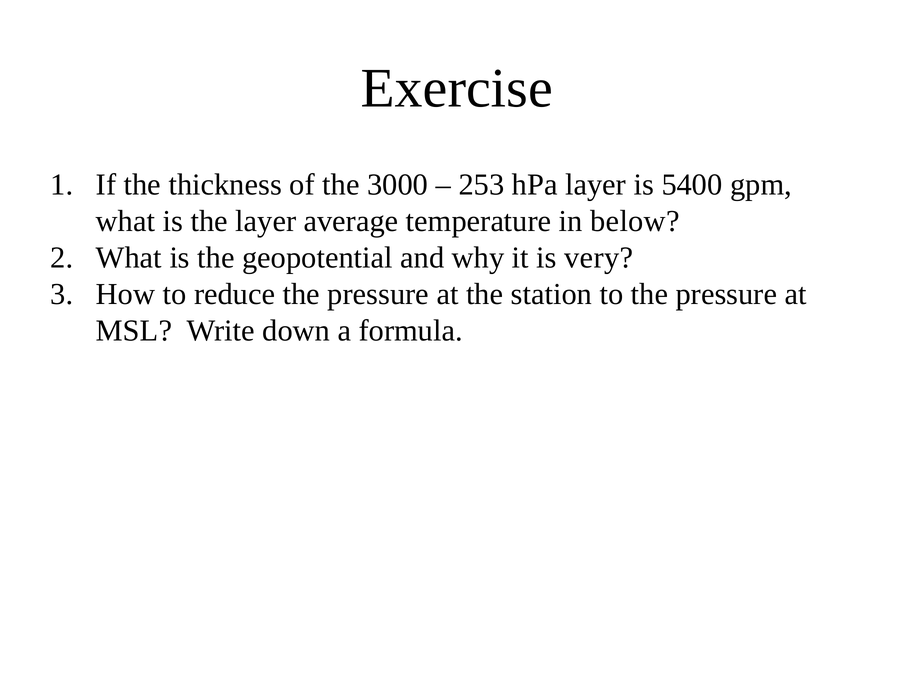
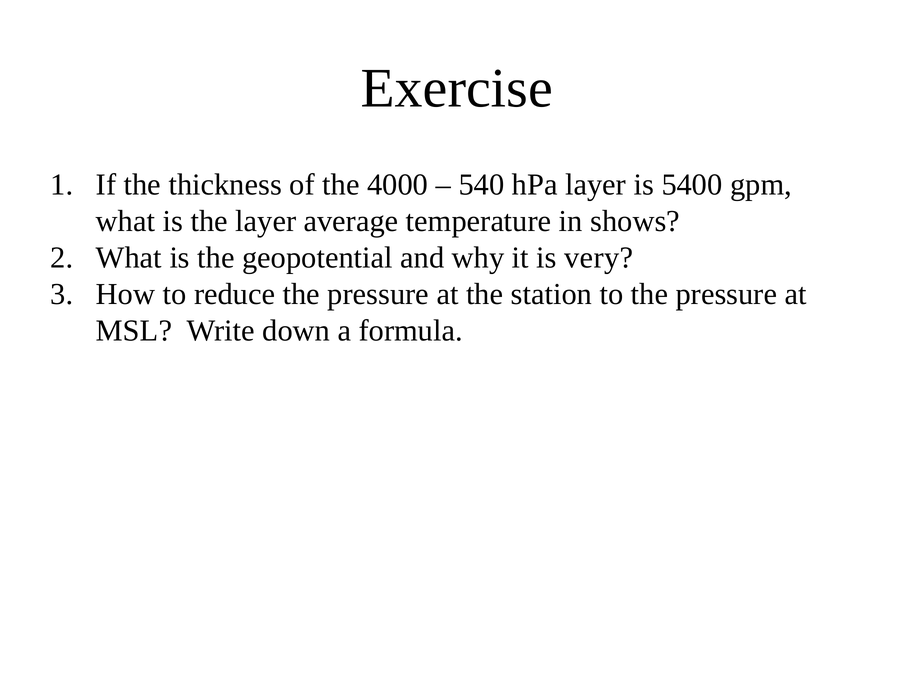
3000: 3000 -> 4000 (398, 185)
253: 253 -> 540 (481, 185)
below: below -> shows (635, 221)
